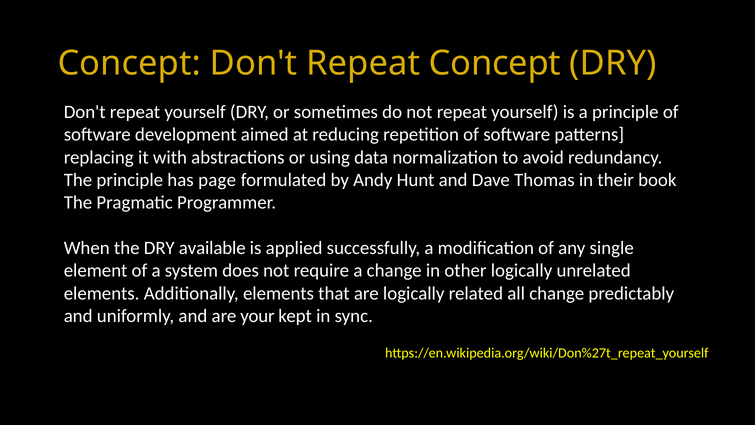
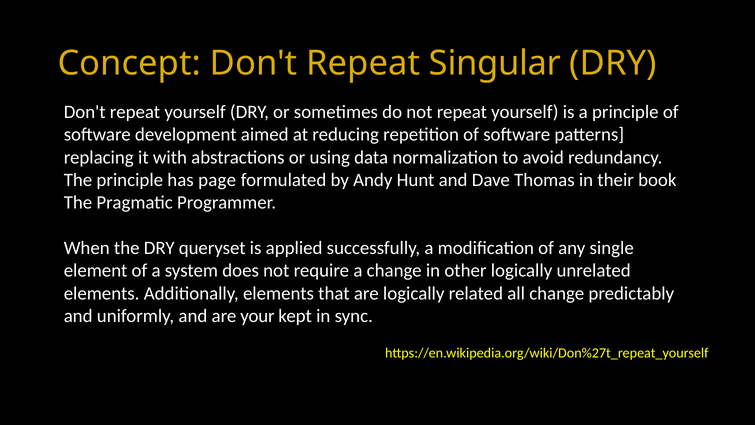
Repeat Concept: Concept -> Singular (495, 63)
available: available -> queryset (212, 248)
